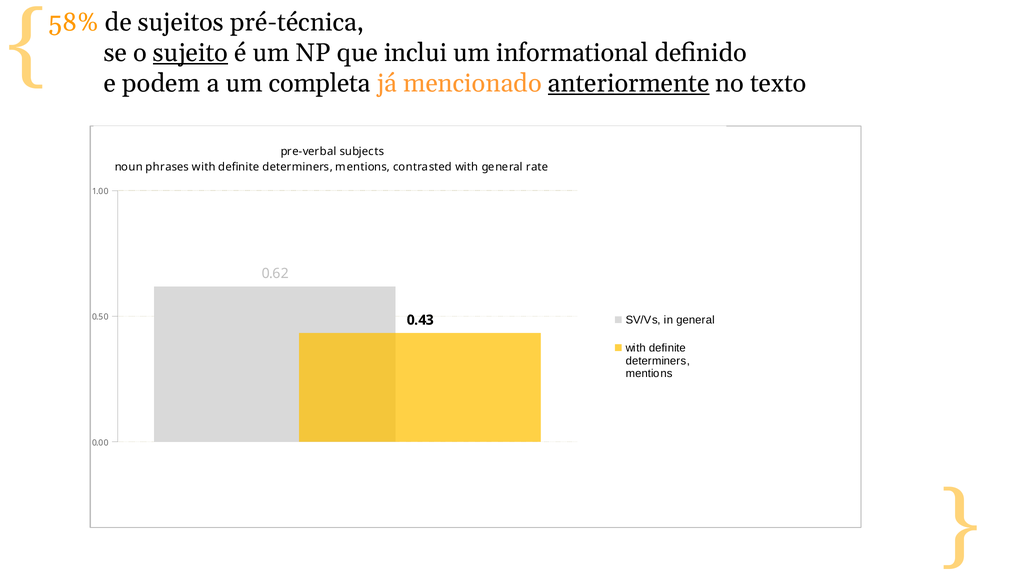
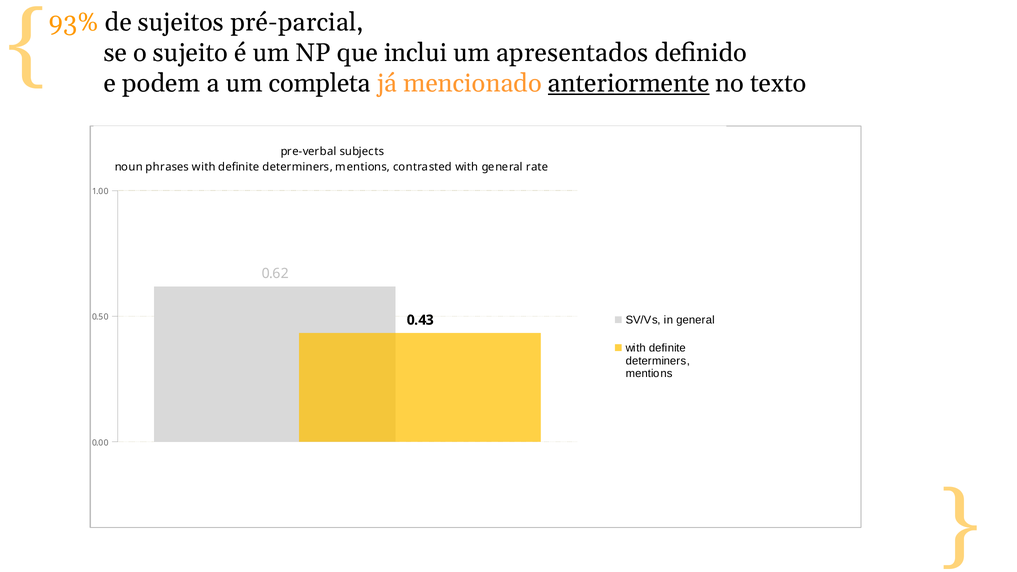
58%: 58% -> 93% (74, 22)
pré-técnica: pré-técnica -> pré-parcial (297, 22)
sujeito underline: present -> none (191, 53)
informational: informational -> apresentados (572, 53)
